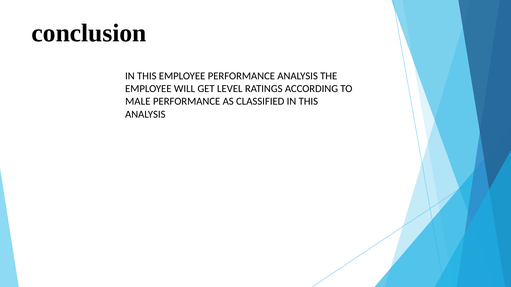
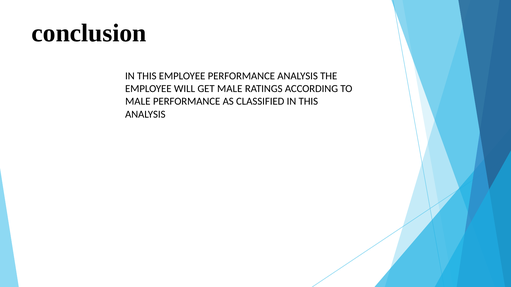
GET LEVEL: LEVEL -> MALE (230, 89)
